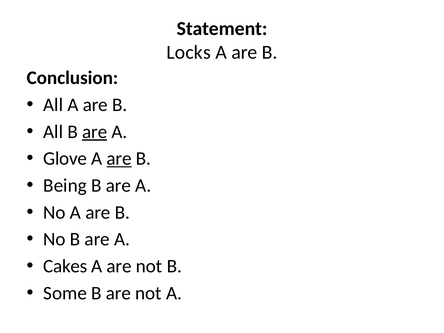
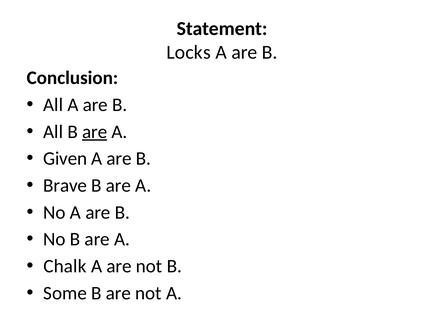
Glove: Glove -> Given (65, 159)
are underline: present -> none (119, 159)
Being: Being -> Brave (65, 186)
Cakes: Cakes -> Chalk (65, 266)
